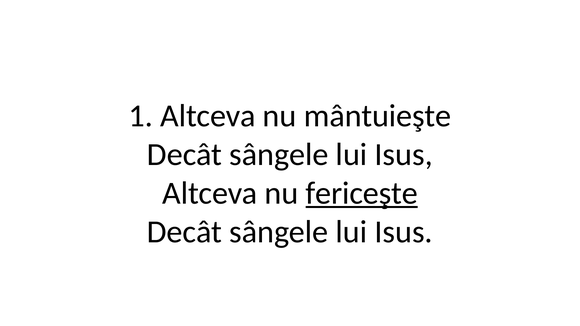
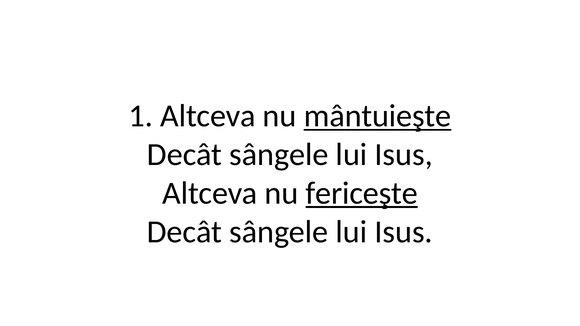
mântuieşte underline: none -> present (378, 116)
